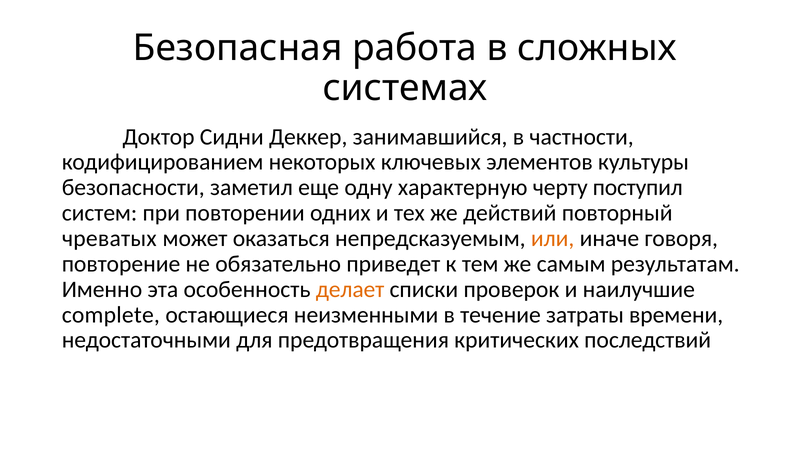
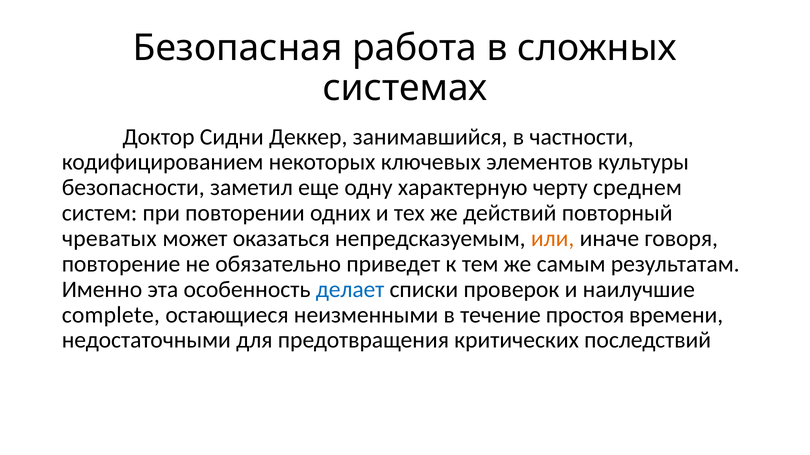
поступил: поступил -> среднем (638, 188)
делает colour: orange -> blue (350, 290)
затраты: затраты -> простоя (585, 315)
